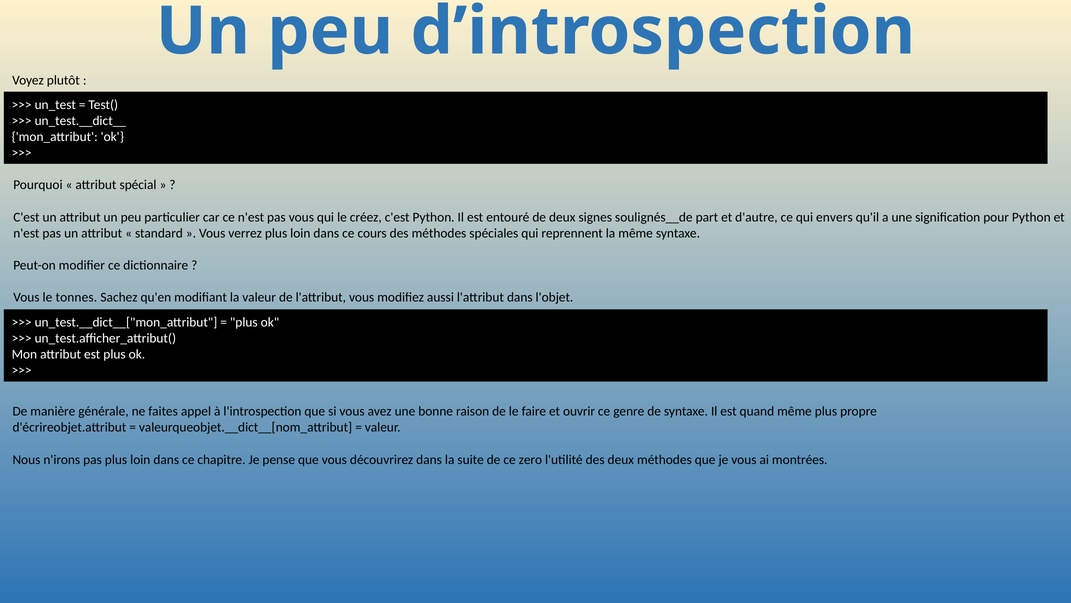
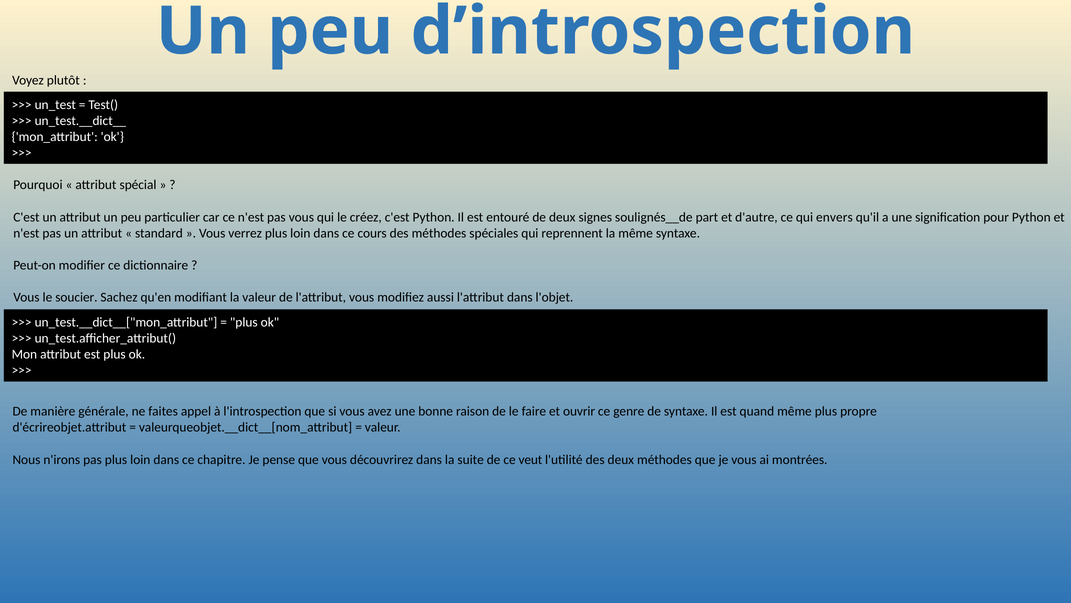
tonnes: tonnes -> soucier (76, 297)
zero: zero -> veut (530, 459)
